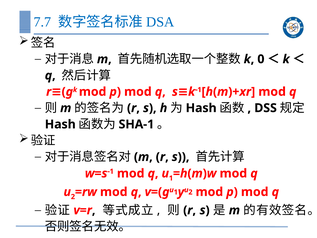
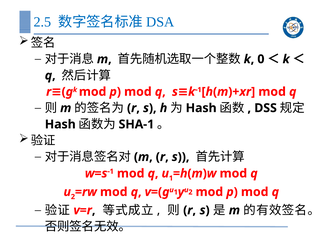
7.7: 7.7 -> 2.5 (42, 22)
